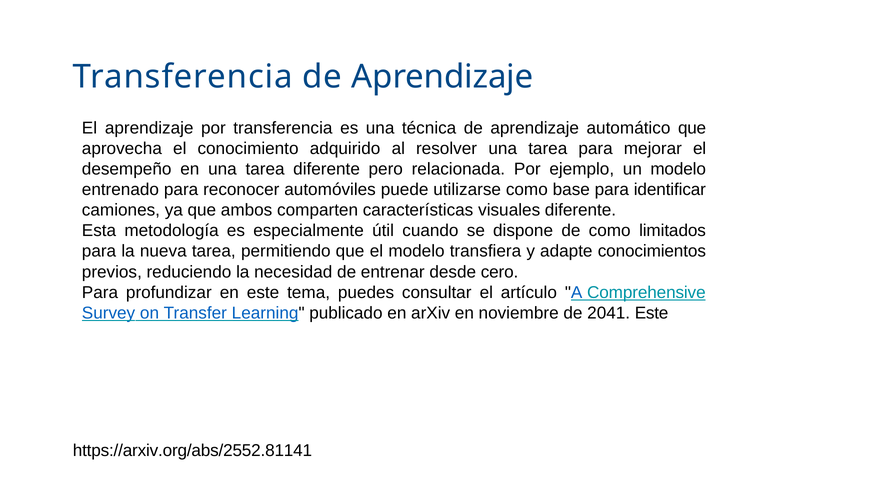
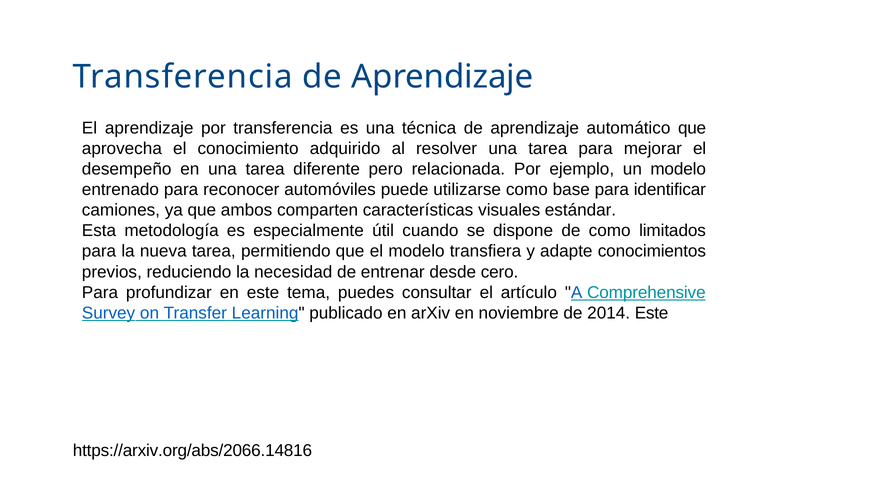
visuales diferente: diferente -> estándar (580, 210)
2041: 2041 -> 2014 (609, 313)
https://arxiv.org/abs/2552.81141: https://arxiv.org/abs/2552.81141 -> https://arxiv.org/abs/2066.14816 (192, 451)
